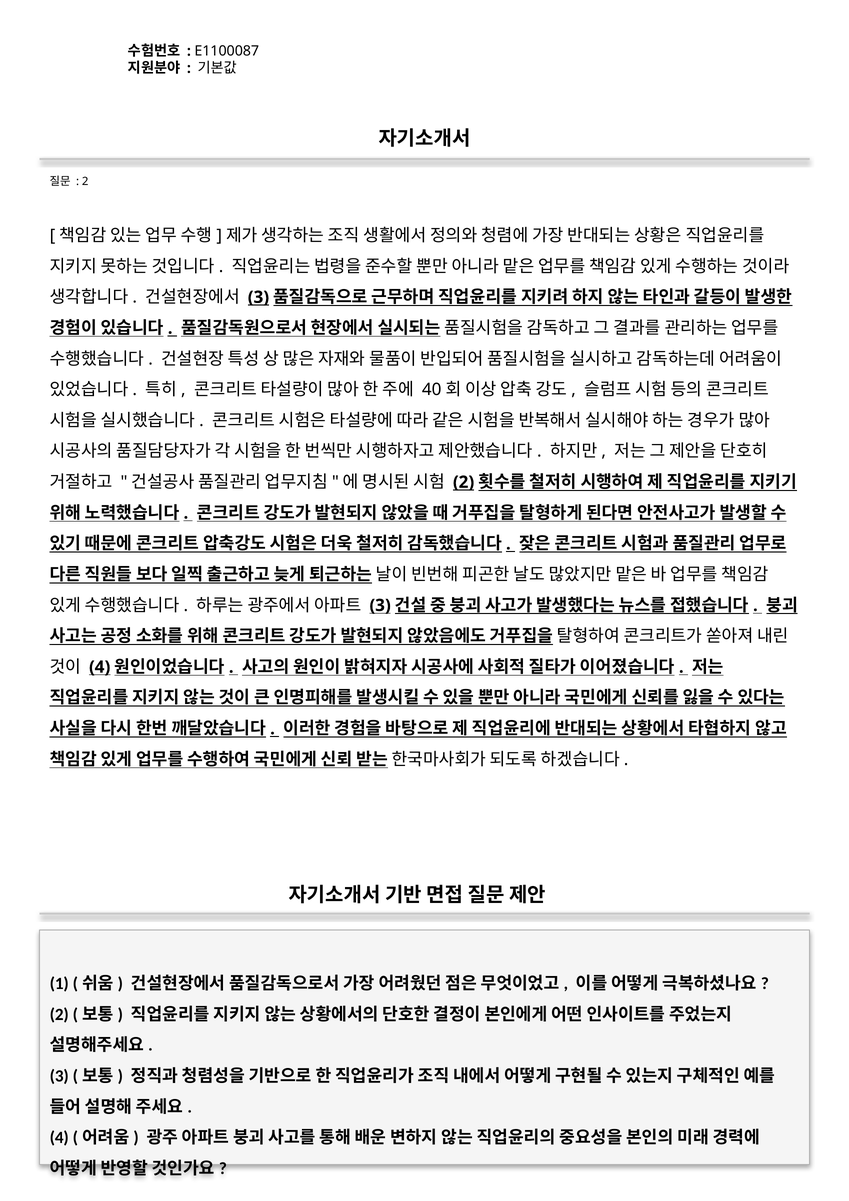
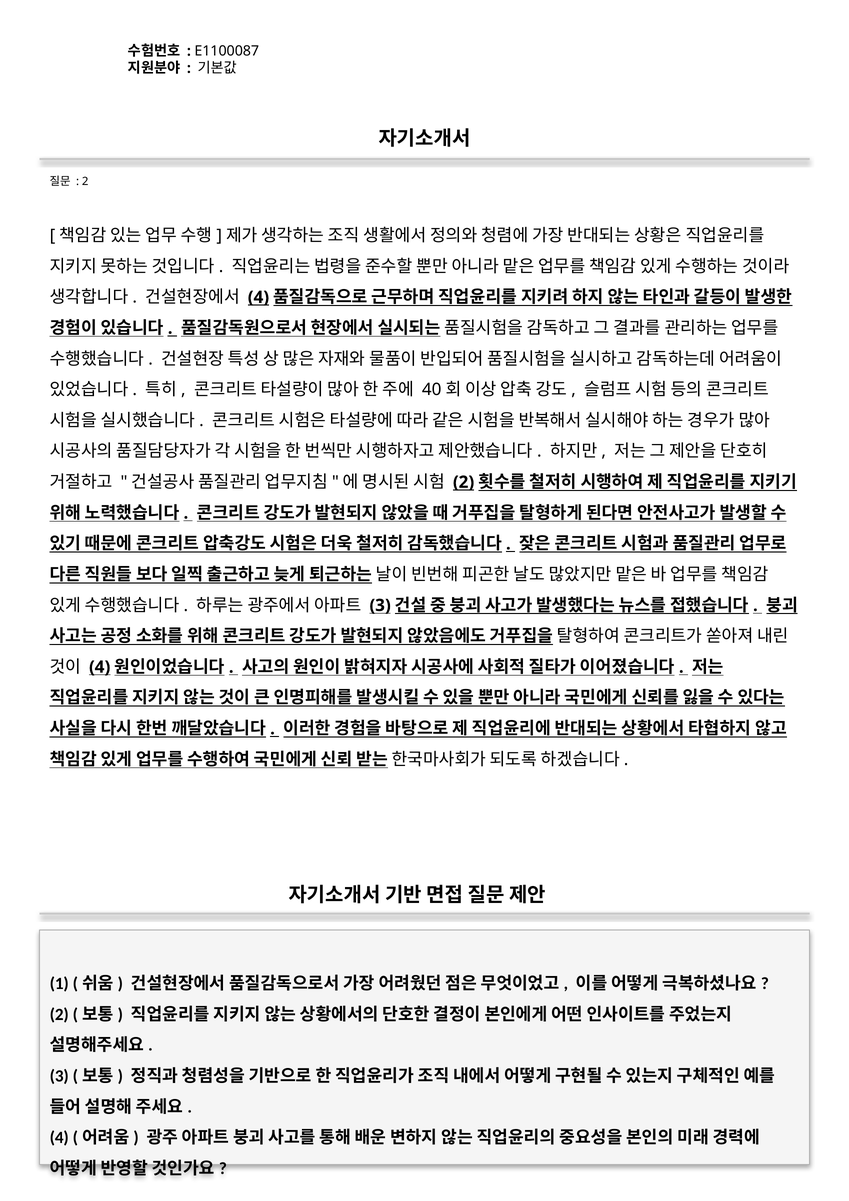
3: 3 -> 4 (258, 297)
